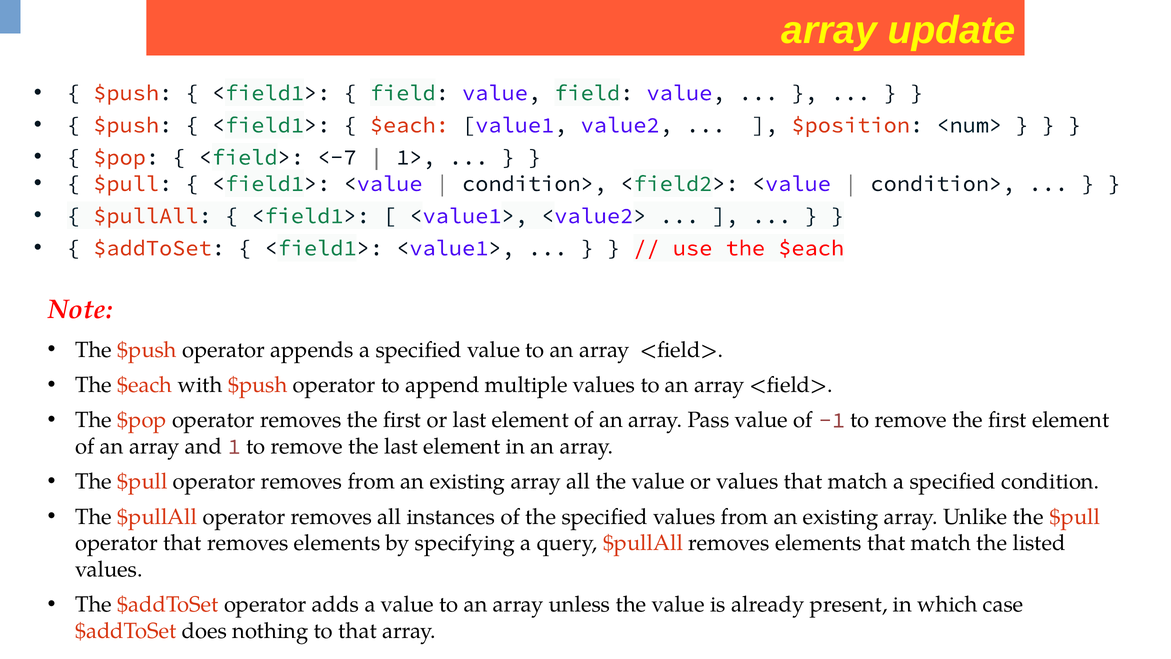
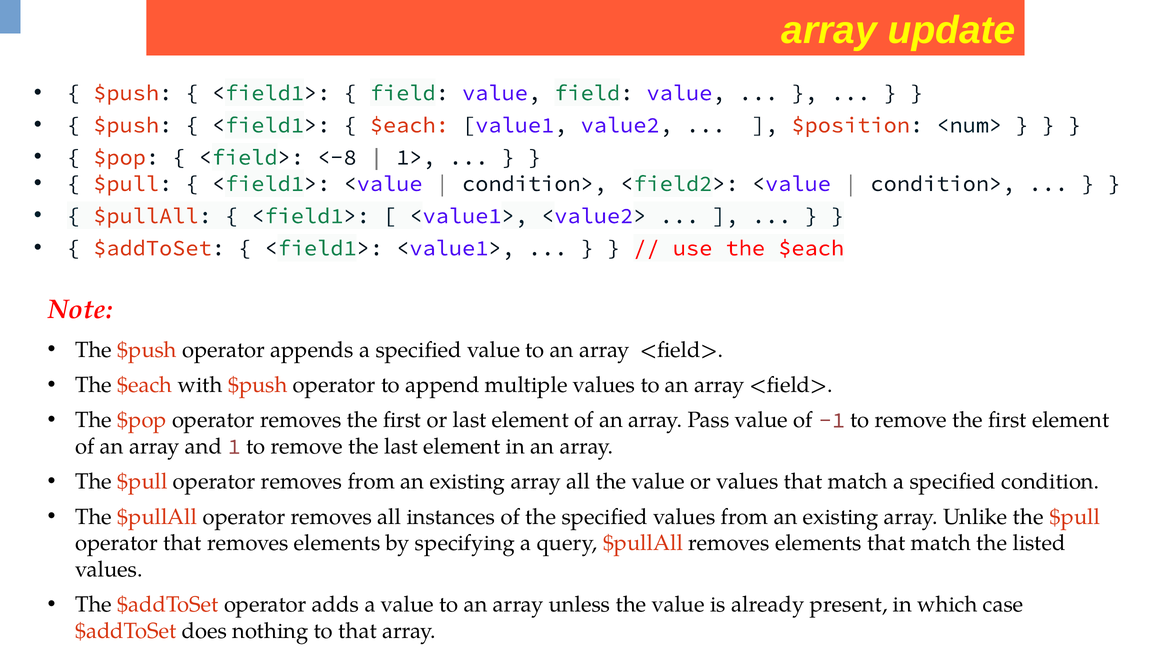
<-7: <-7 -> <-8 (337, 157)
